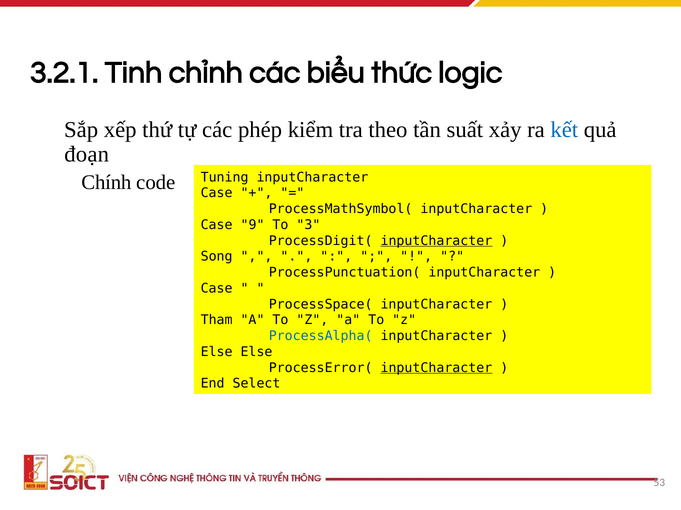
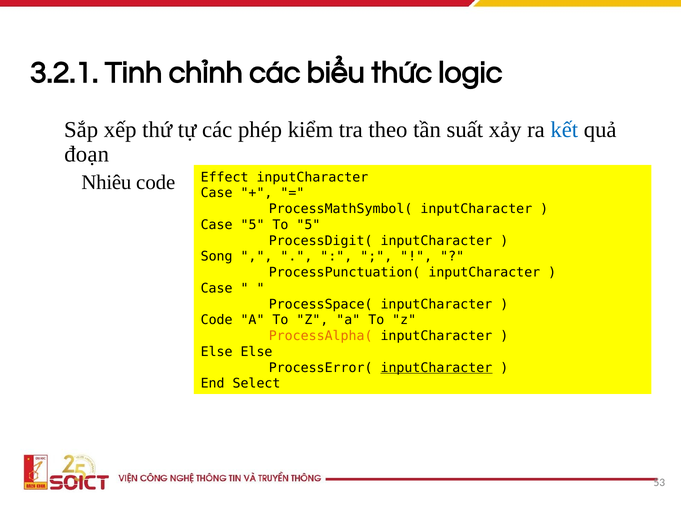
Tuning: Tuning -> Effect (225, 177)
Chính: Chính -> Nhiêu (106, 183)
Case 9: 9 -> 5 (253, 225)
To 3: 3 -> 5 (308, 225)
inputCharacter underline: present -> none (436, 241)
Tham: Tham -> Code (217, 320)
ProcessAlpha( colour: blue -> orange (321, 336)
